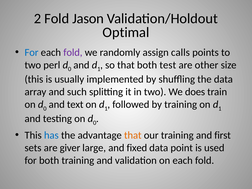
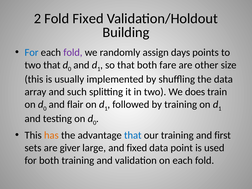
Fold Jason: Jason -> Fixed (88, 19)
Optimal: Optimal -> Building (126, 32)
calls: calls -> days (181, 52)
two perl: perl -> that (52, 65)
test: test -> fare (168, 65)
text: text -> flair (75, 104)
has colour: blue -> orange (51, 135)
that colour: orange -> blue (133, 135)
